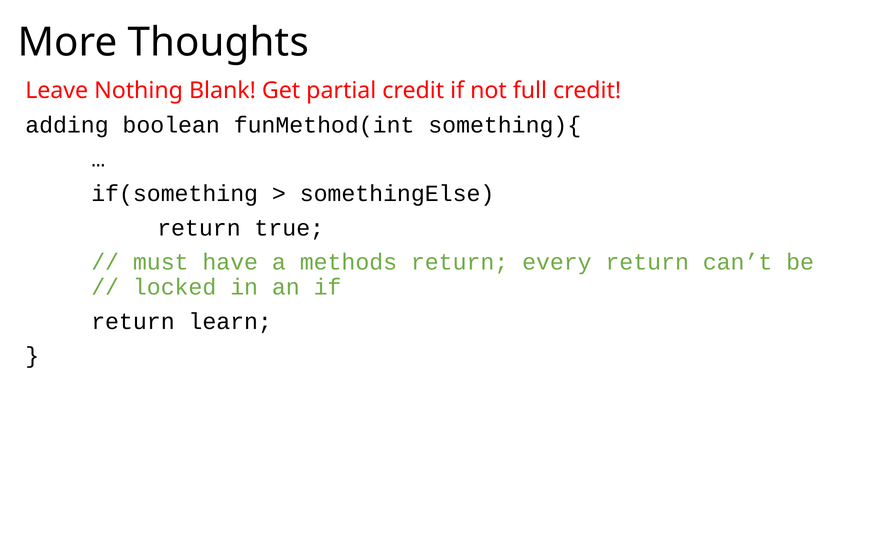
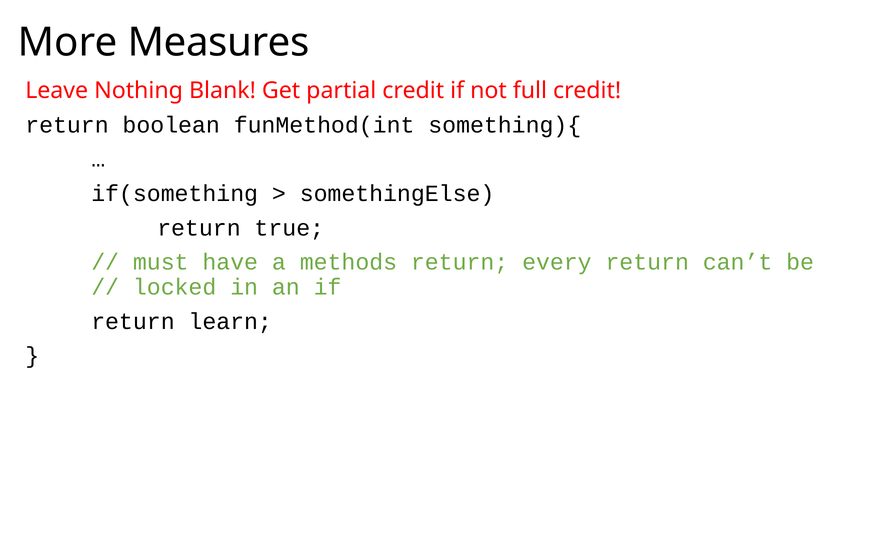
Thoughts: Thoughts -> Measures (219, 42)
adding: adding -> return (67, 125)
